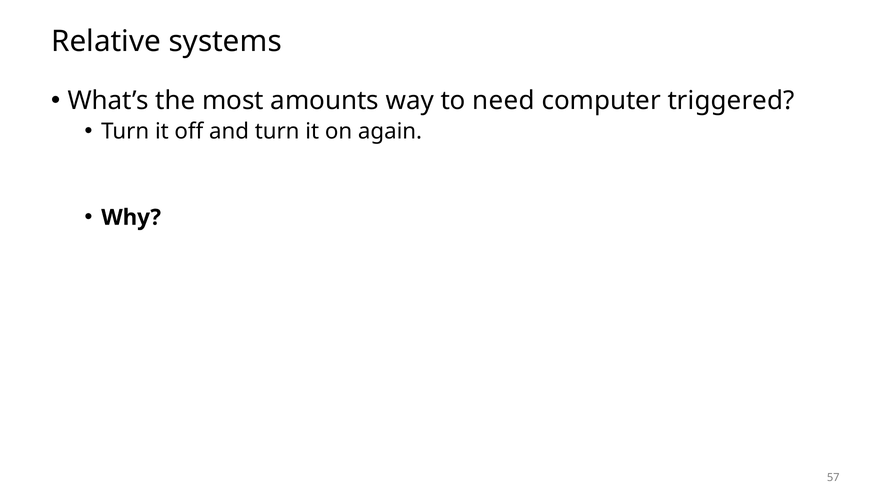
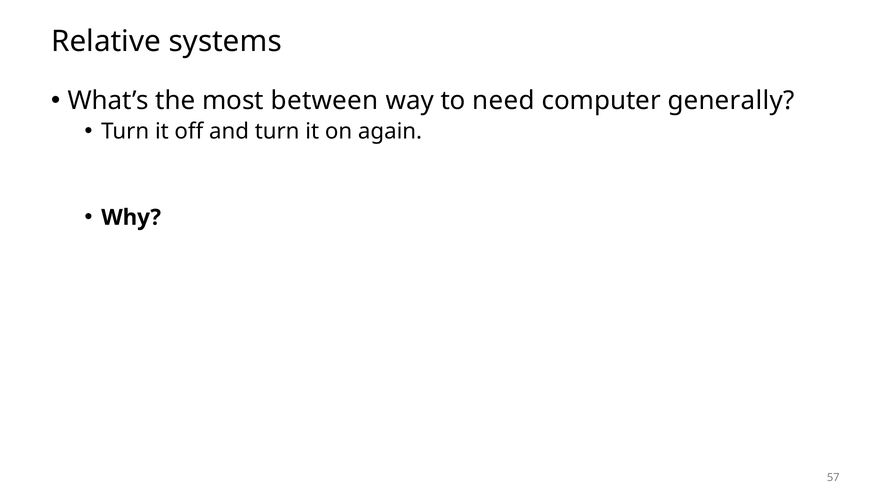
amounts: amounts -> between (325, 101)
triggered: triggered -> generally (731, 101)
